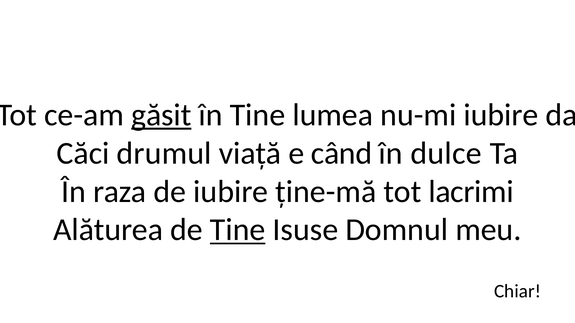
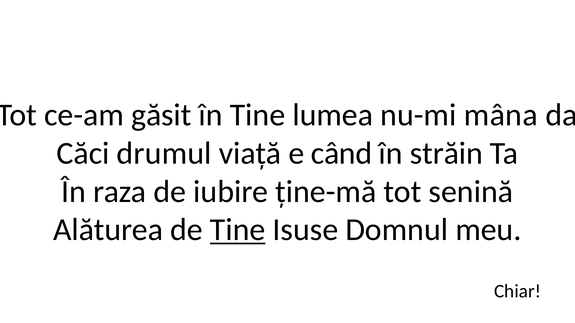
găsit underline: present -> none (161, 115)
nu-mi iubire: iubire -> mâna (501, 115)
dulce: dulce -> străin (446, 153)
lacrimi: lacrimi -> senină (471, 192)
